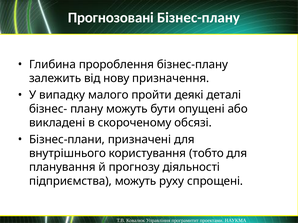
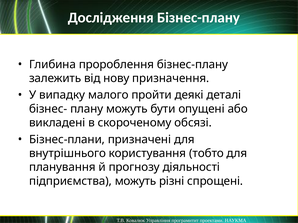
Прогнозовані: Прогнозовані -> Дослідження (111, 18)
руху: руху -> різні (172, 181)
